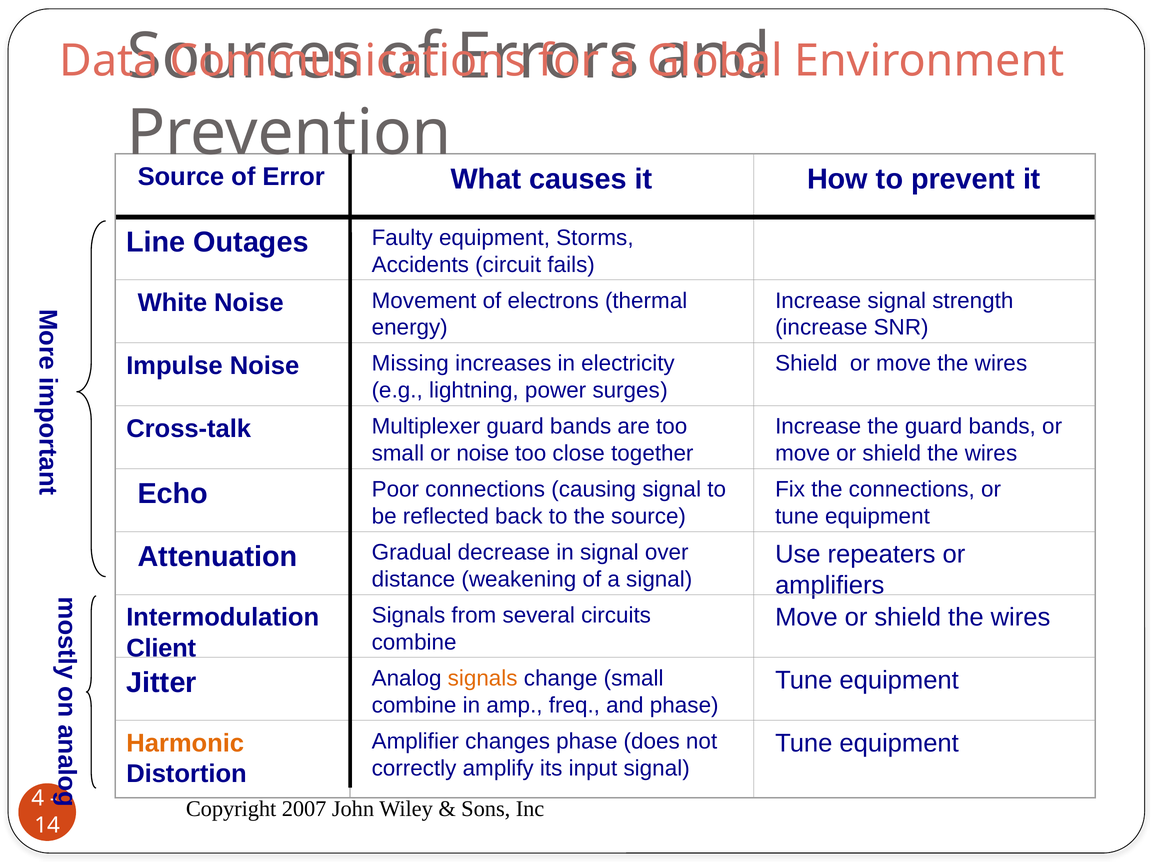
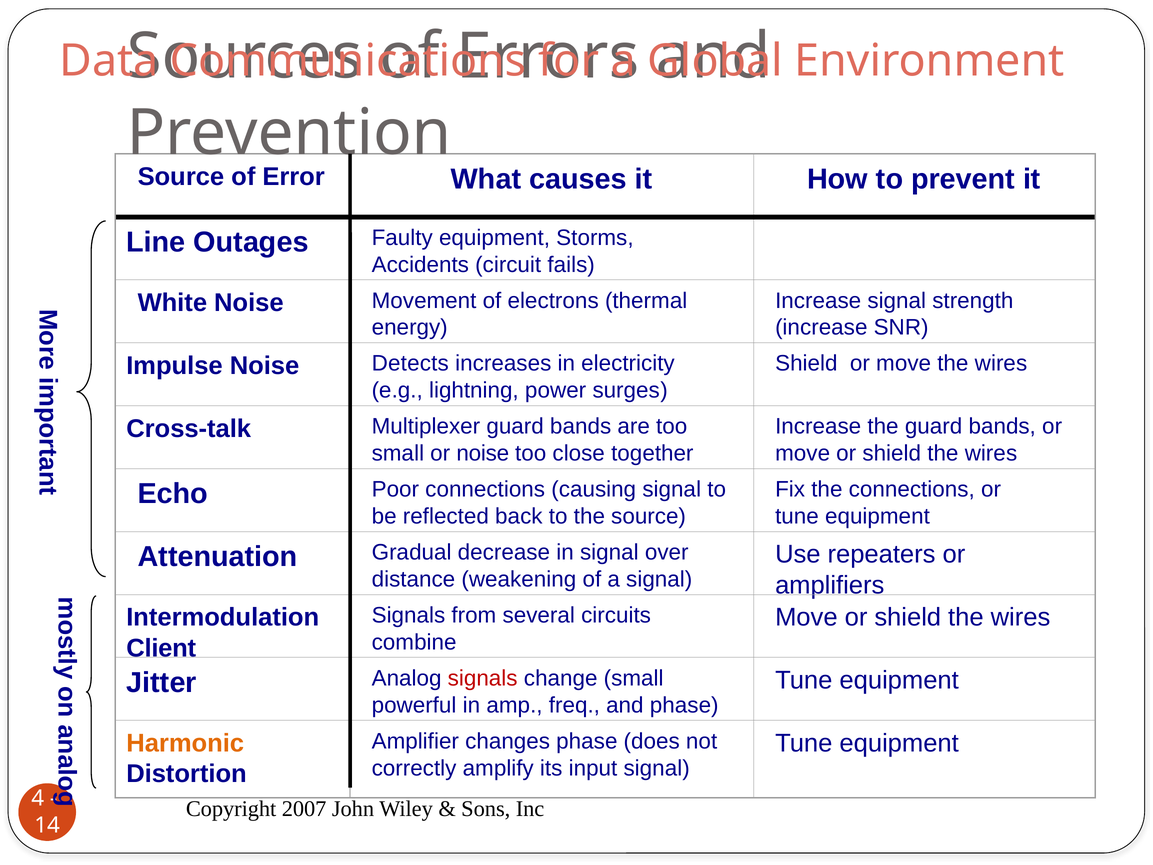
Missing: Missing -> Detects (410, 363)
signals colour: orange -> red (483, 678)
combine: combine -> powerful (414, 705)
